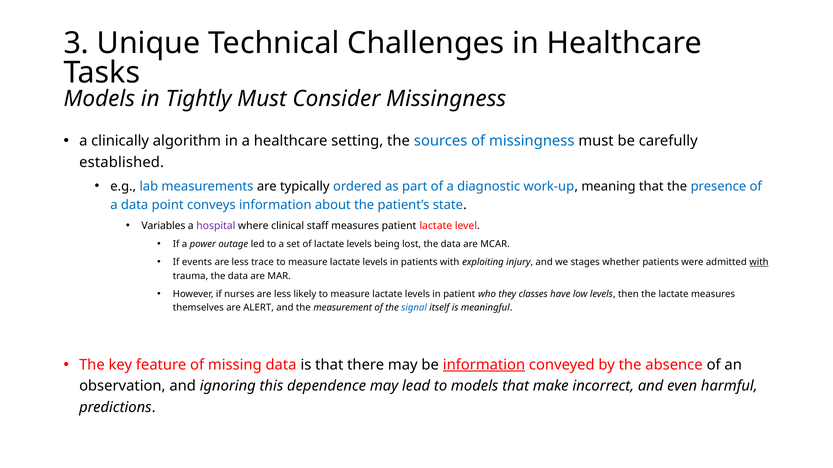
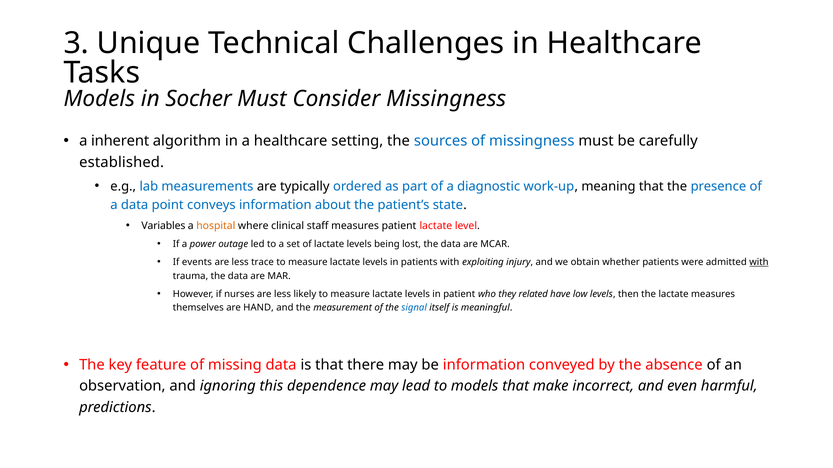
Tightly: Tightly -> Socher (199, 99)
clinically: clinically -> inherent (120, 141)
hospital colour: purple -> orange (216, 226)
stages: stages -> obtain (585, 263)
classes: classes -> related (533, 294)
ALERT: ALERT -> HAND (259, 308)
information underline: present -> none (484, 365)
